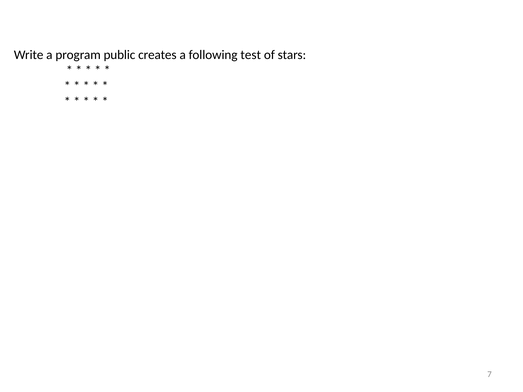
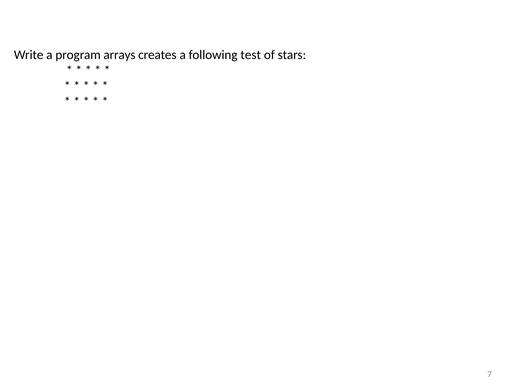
public: public -> arrays (119, 55)
